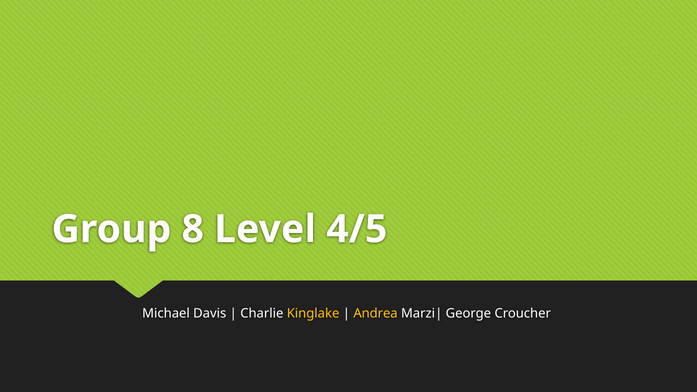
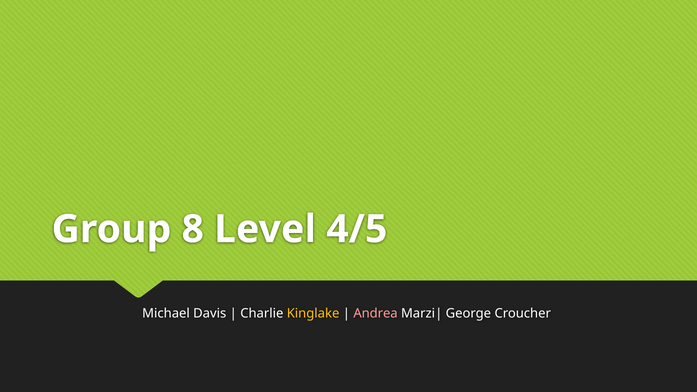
Andrea colour: yellow -> pink (376, 313)
